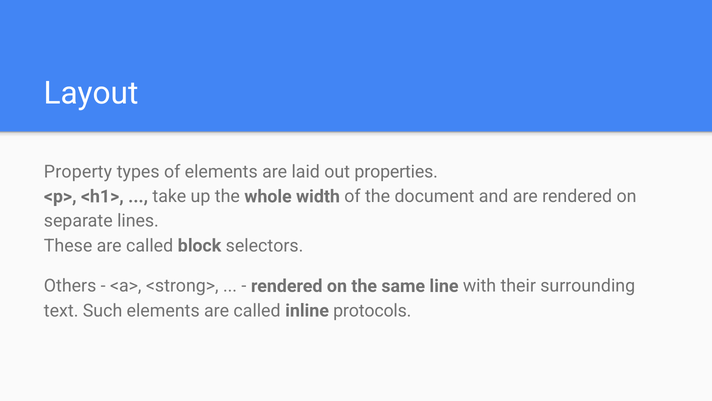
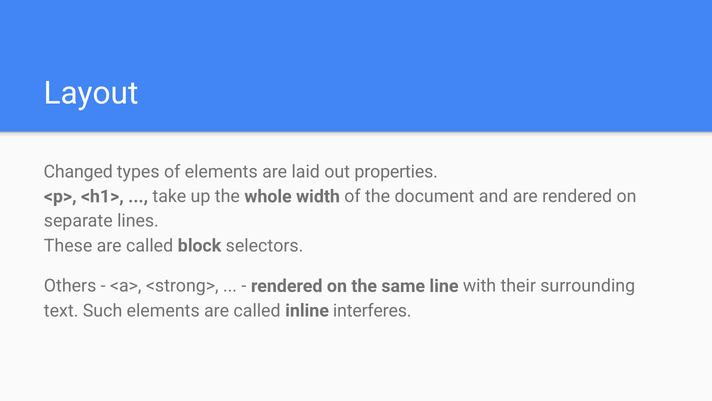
Property: Property -> Changed (78, 172)
protocols: protocols -> interferes (372, 310)
